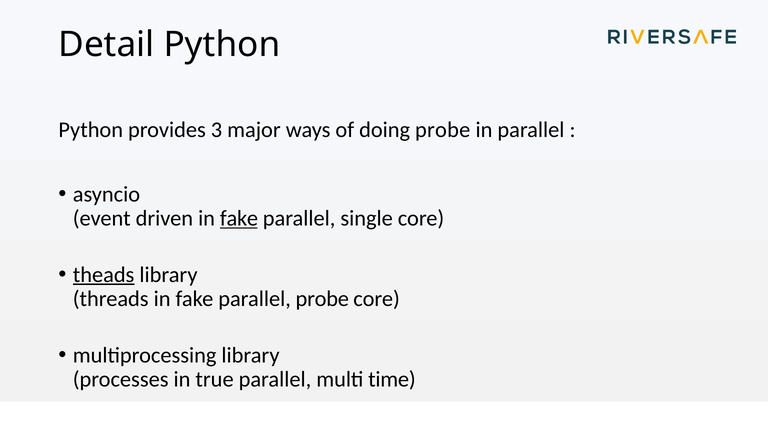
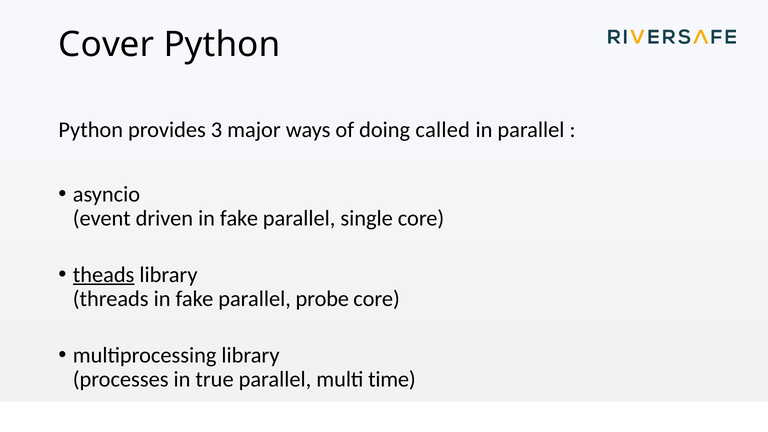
Detail: Detail -> Cover (106, 45)
doing probe: probe -> called (443, 130)
fake underline: present -> none (239, 218)
